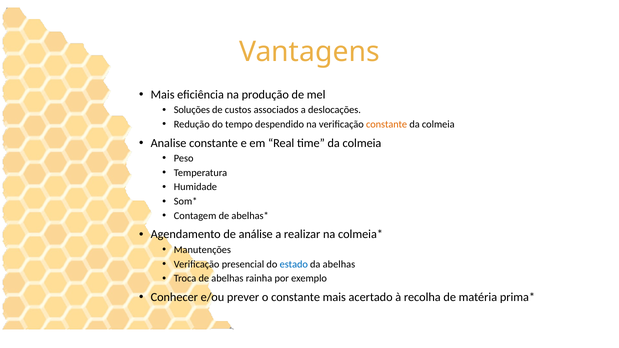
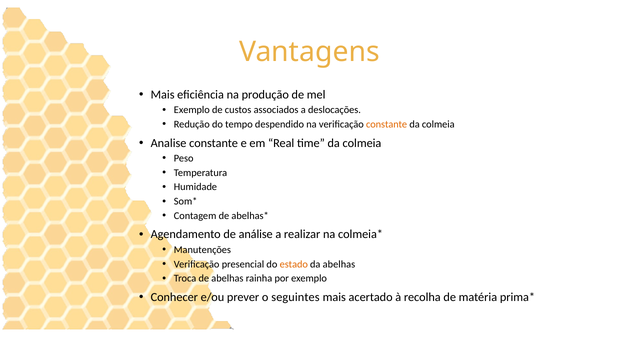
Soluções: Soluções -> Exemplo (192, 110)
estado colour: blue -> orange (294, 264)
o constante: constante -> seguintes (295, 297)
